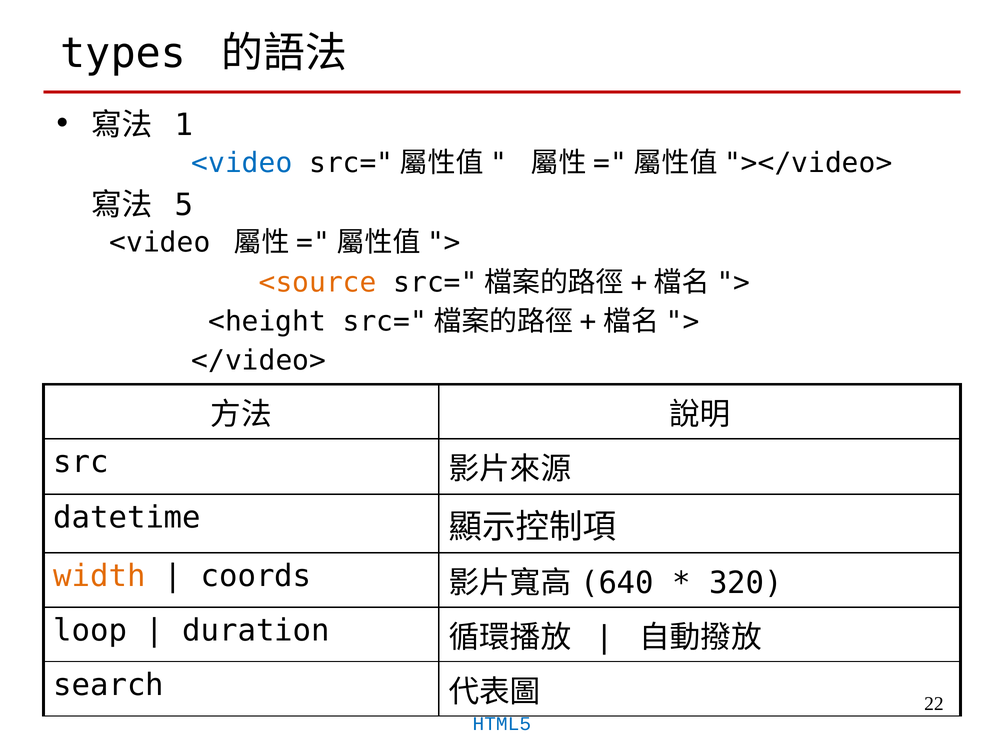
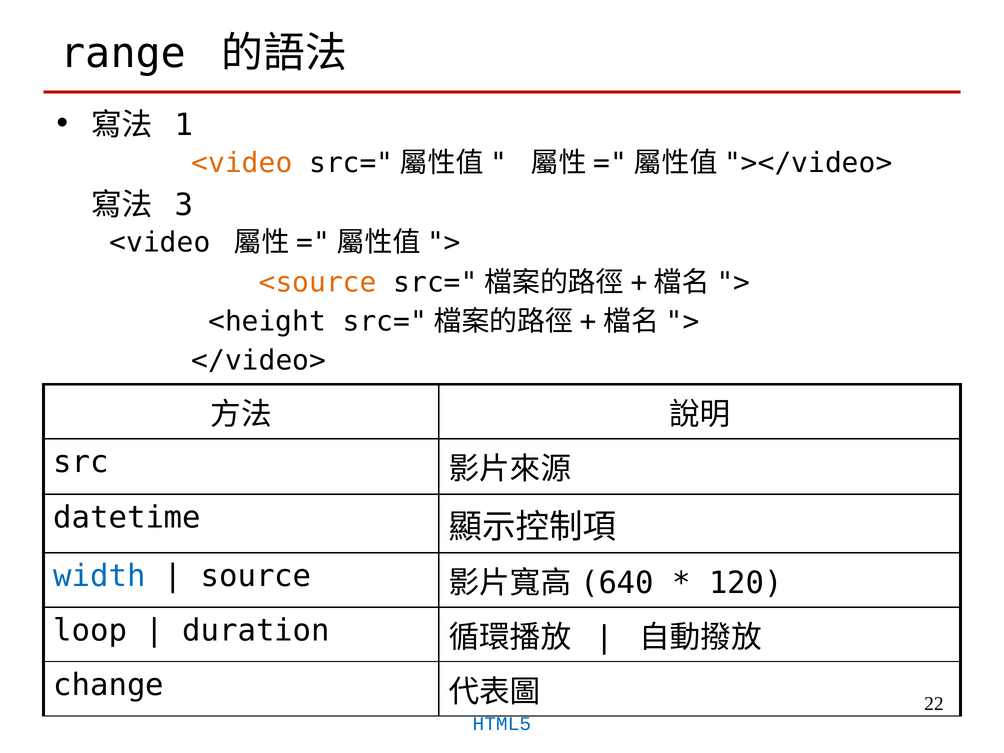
types: types -> range (123, 54)
<video colour: blue -> orange (242, 163)
5: 5 -> 3 (184, 205)
width colour: orange -> blue (99, 576)
coords: coords -> source (256, 576)
320: 320 -> 120 (746, 583)
search: search -> change (109, 685)
